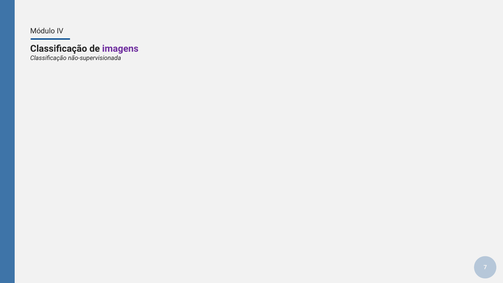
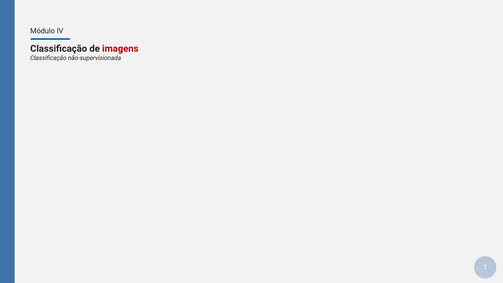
imagens colour: purple -> red (120, 49)
